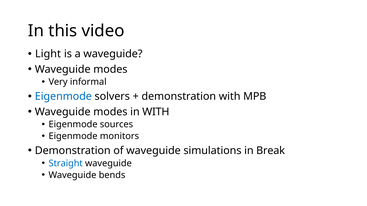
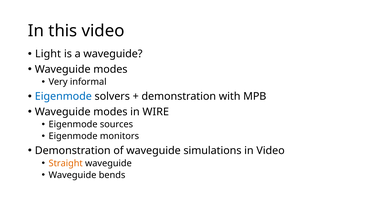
in WITH: WITH -> WIRE (156, 112)
in Break: Break -> Video (271, 151)
Straight colour: blue -> orange (66, 164)
